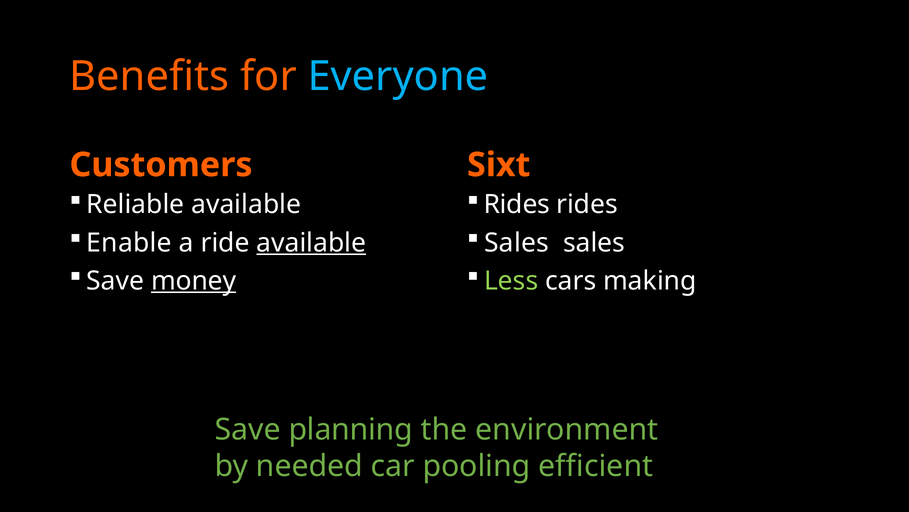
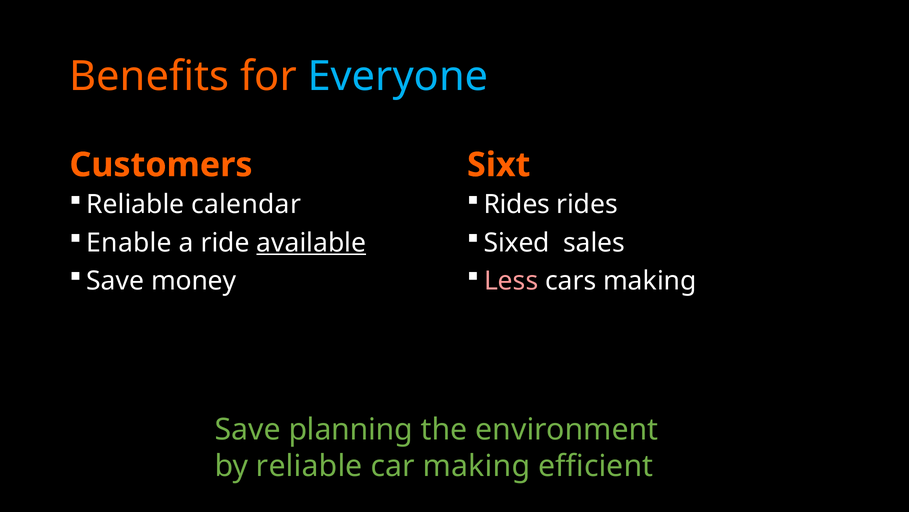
Reliable available: available -> calendar (246, 204)
Sales: Sales -> Sixed (517, 242)
money underline: present -> none (194, 281)
Less colour: light green -> pink (511, 281)
by needed: needed -> reliable (309, 465)
car pooling: pooling -> making (476, 465)
